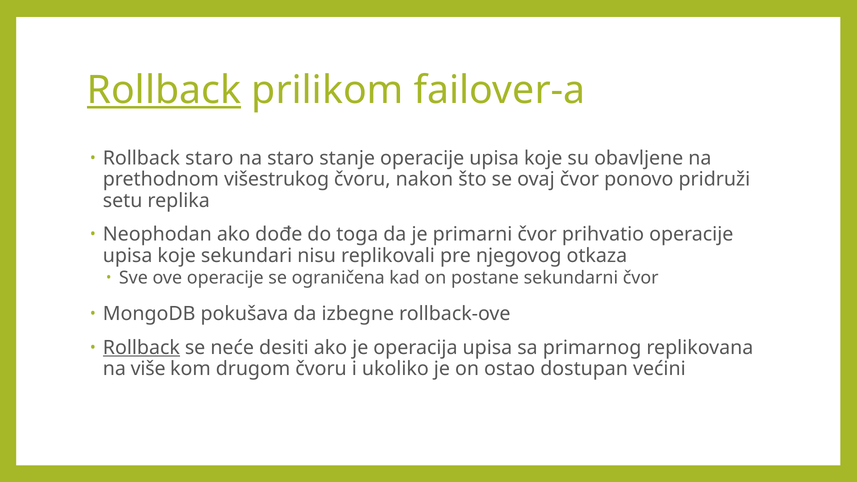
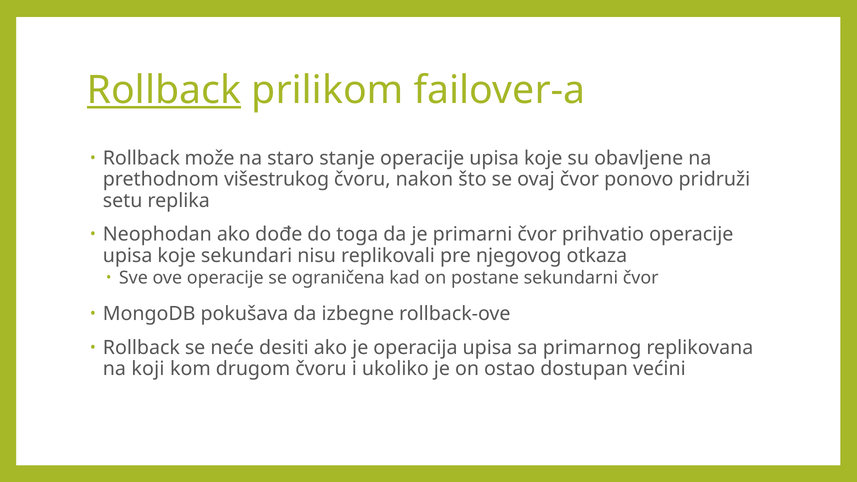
Rollback staro: staro -> može (210, 158)
Rollback underline: present -> none (141, 348)
više: više -> koji (148, 369)
